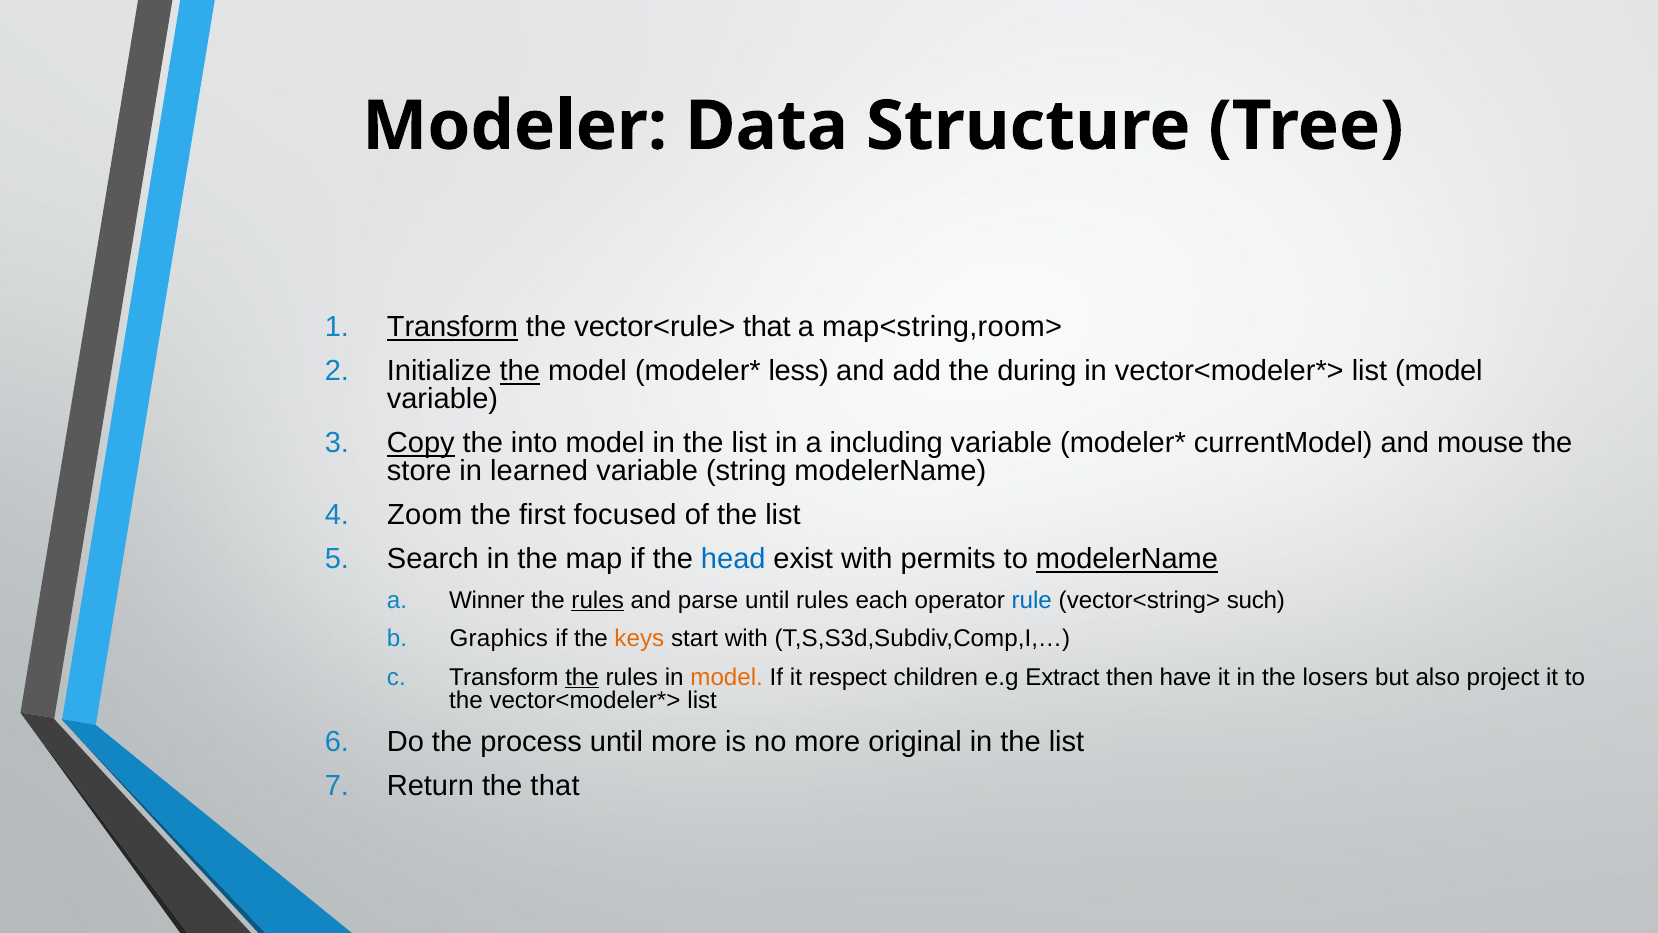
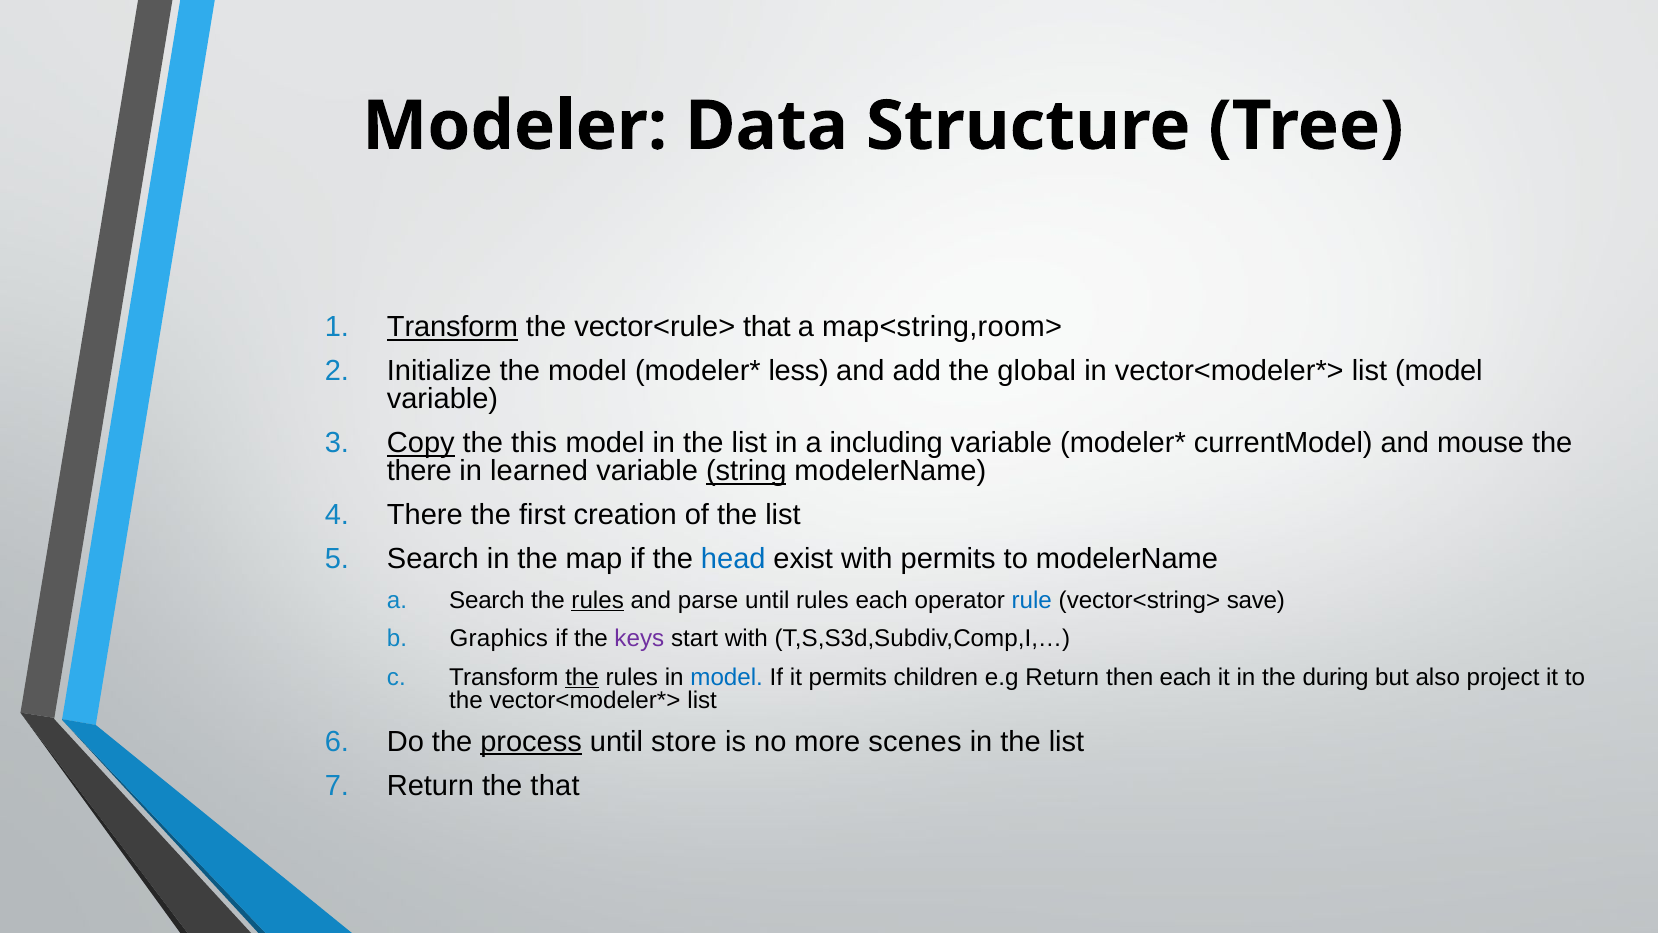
the underline: present -> none (520, 371)
during: during -> global (1037, 371)
into: into -> this (534, 443)
store: store -> there (419, 471)
string underline: none -> present (746, 471)
Zoom: Zoom -> There (425, 515)
focused: focused -> creation (625, 515)
modelerName underline: present -> none (1127, 559)
a Winner: Winner -> Search (487, 600)
such: such -> save (1256, 600)
keys colour: orange -> purple (639, 638)
model colour: orange -> blue (727, 677)
it respect: respect -> permits (848, 677)
e.g Extract: Extract -> Return (1062, 677)
then have: have -> each (1186, 677)
losers: losers -> during (1336, 677)
process underline: none -> present (531, 742)
until more: more -> store (684, 742)
original: original -> scenes (915, 742)
